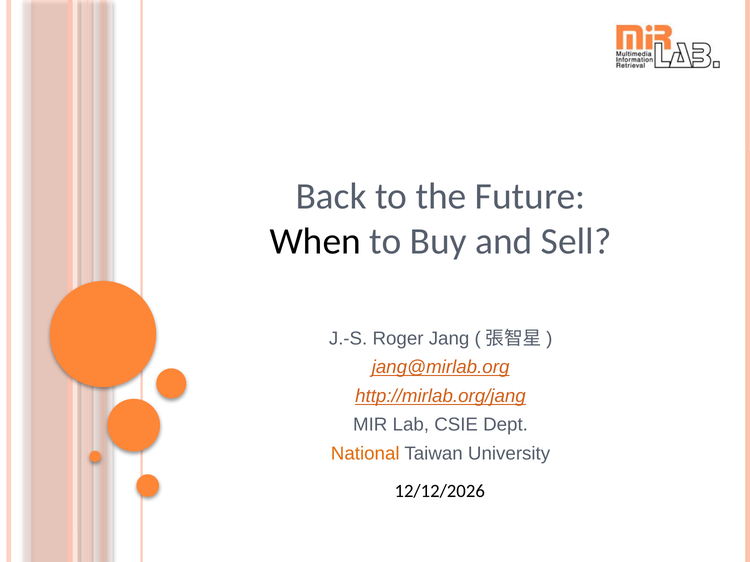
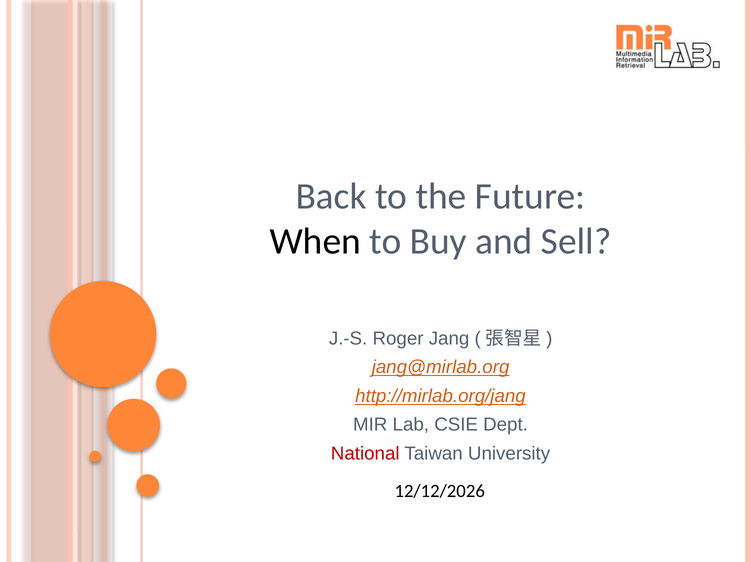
National colour: orange -> red (365, 454)
